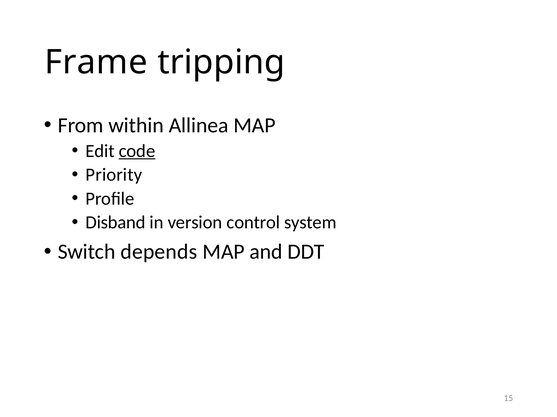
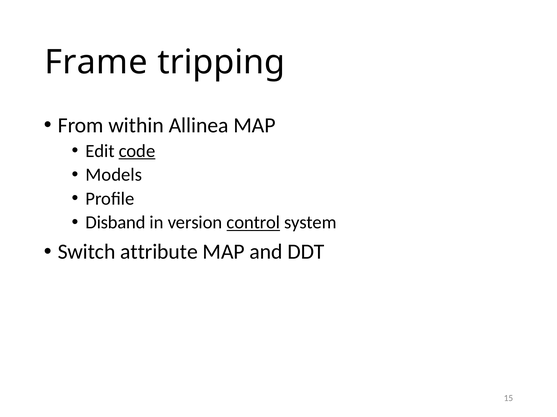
Priority: Priority -> Models (114, 175)
control underline: none -> present (253, 223)
depends: depends -> attribute (159, 252)
